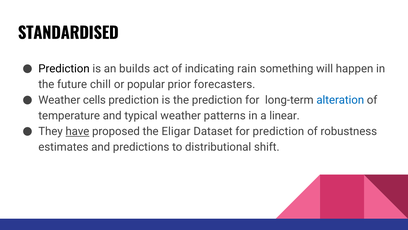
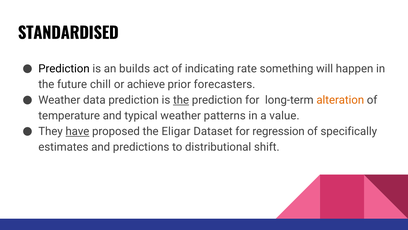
rain: rain -> rate (247, 69)
popular: popular -> achieve (146, 84)
cells: cells -> data (94, 100)
the underline: none -> present (181, 100)
alteration colour: blue -> orange (340, 100)
linear: linear -> value (284, 116)
for prediction: prediction -> regression (279, 131)
robustness: robustness -> specifically (349, 131)
